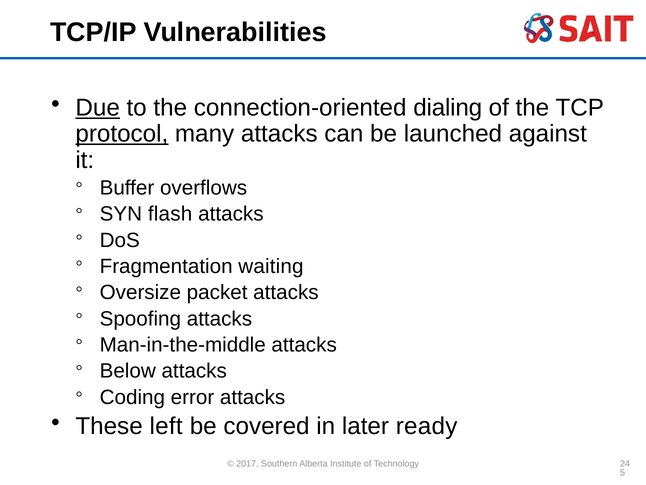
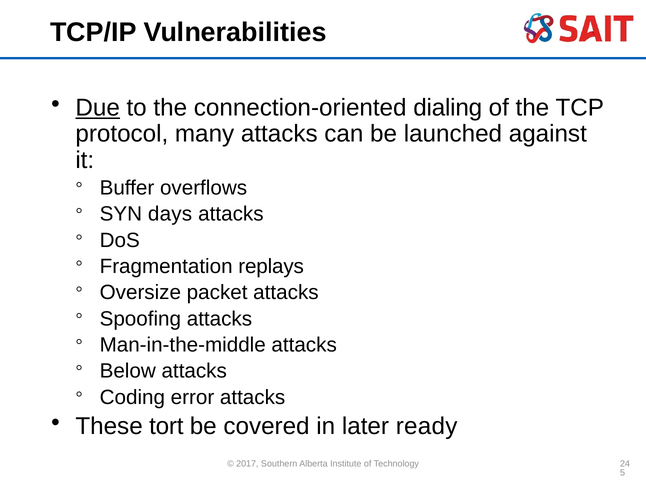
protocol underline: present -> none (122, 134)
flash: flash -> days (170, 214)
waiting: waiting -> replays (271, 266)
left: left -> tort (166, 426)
